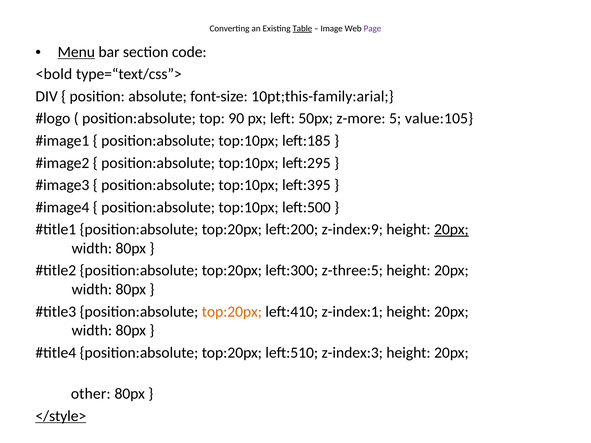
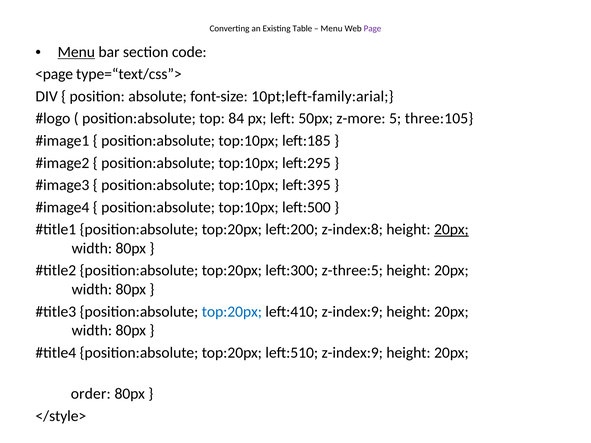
Table underline: present -> none (302, 28)
Image: Image -> Menu (332, 28)
<bold: <bold -> <page (54, 74)
10pt;this-family:arial: 10pt;this-family:arial -> 10pt;left-family:arial (322, 96)
90: 90 -> 84 (236, 119)
value:105: value:105 -> three:105 (439, 119)
z-index:9: z-index:9 -> z-index:8 (352, 230)
top:20px colour: orange -> blue (232, 312)
left:410 z-index:1: z-index:1 -> z-index:9 (352, 312)
left:510 z-index:3: z-index:3 -> z-index:9 (352, 353)
other: other -> order (91, 394)
</style> underline: present -> none (61, 416)
